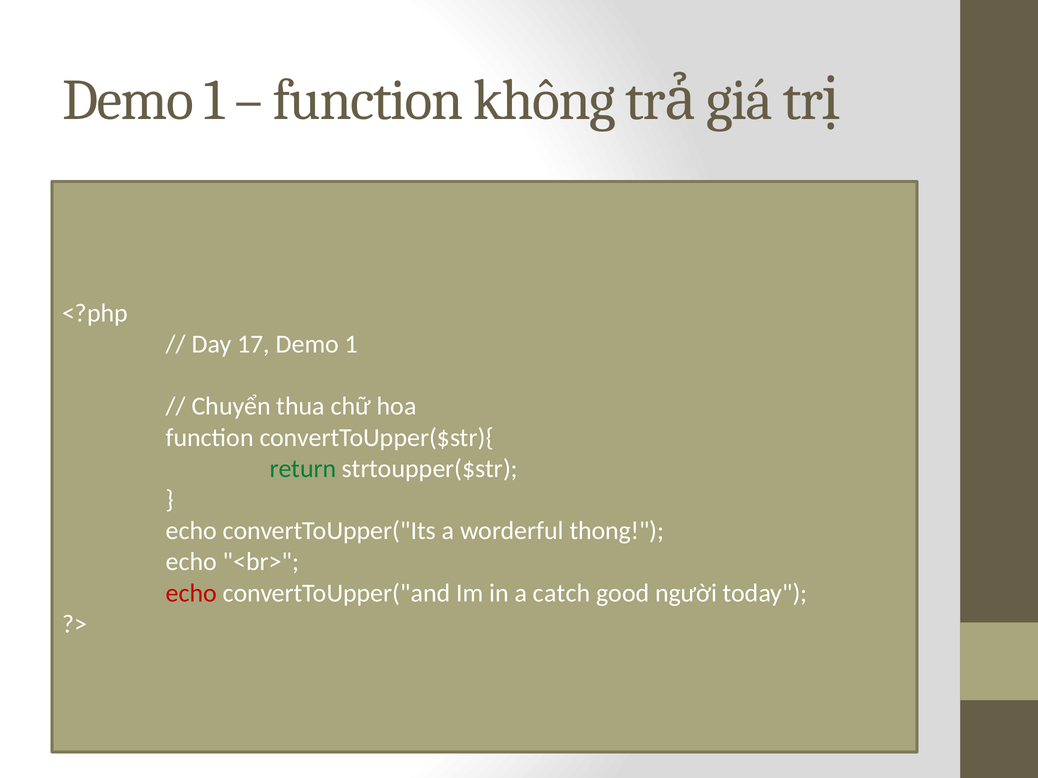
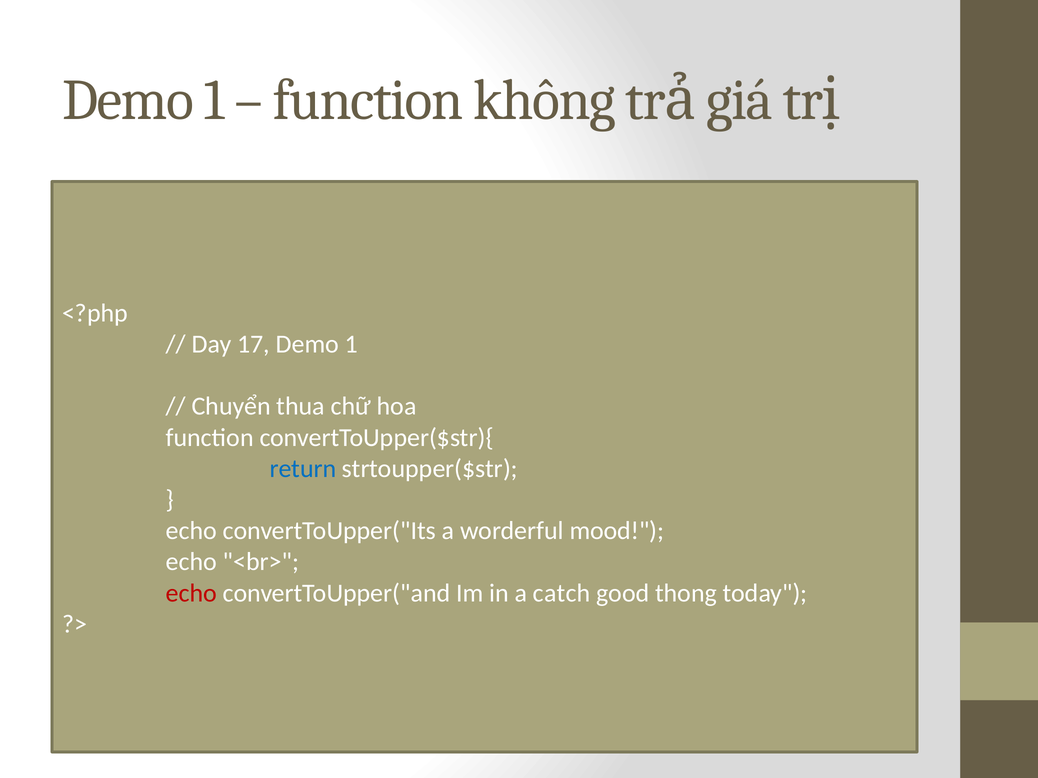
return colour: green -> blue (303, 469)
thong: thong -> mood (617, 531)
người: người -> thong (686, 593)
